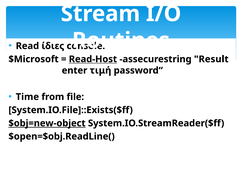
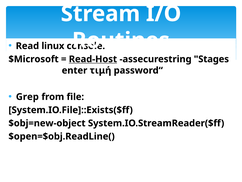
ίδιες: ίδιες -> linux (53, 46)
Result: Result -> Stages (211, 59)
Time: Time -> Grep (27, 97)
$obj=new-object underline: present -> none (47, 123)
